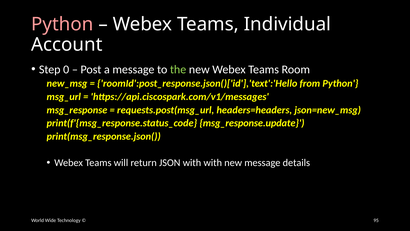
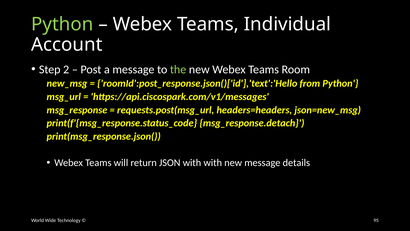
Python colour: pink -> light green (62, 24)
0: 0 -> 2 (66, 69)
msg_response.update: msg_response.update -> msg_response.detach (252, 123)
